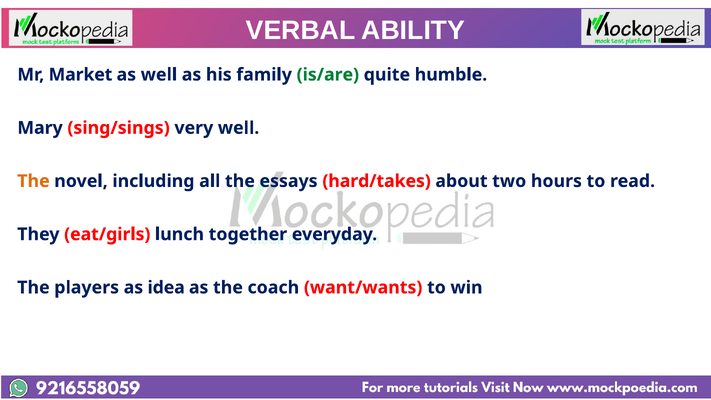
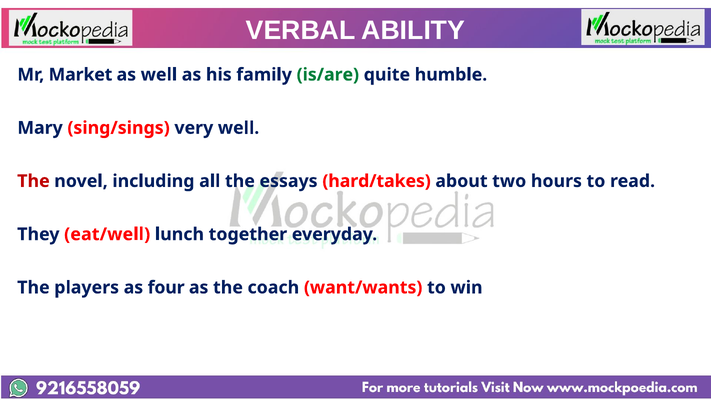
The colour: orange -> red (33, 181)
eat/girls: eat/girls -> eat/well (107, 234)
idea: idea -> four (166, 287)
